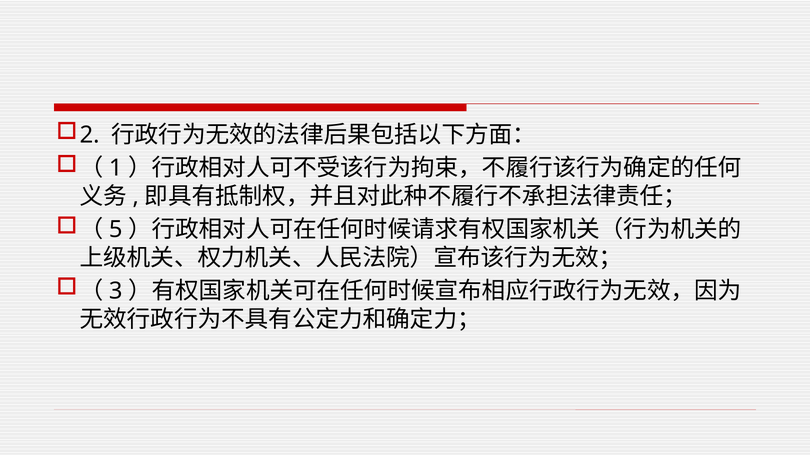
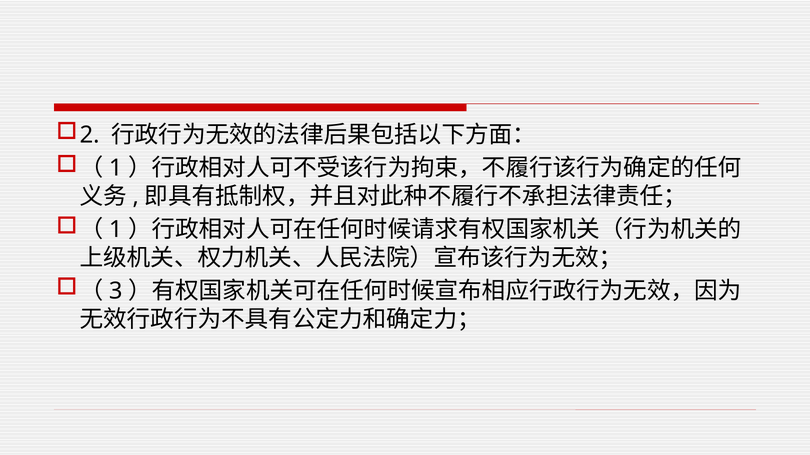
5: 5 -> 1 (116, 230)
